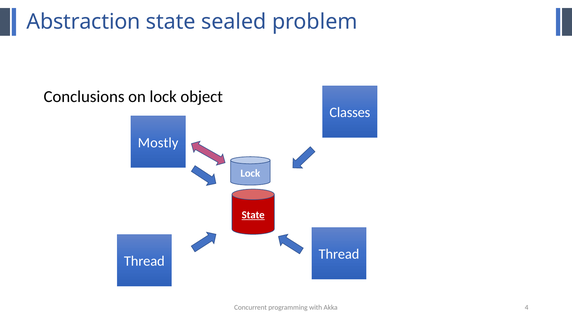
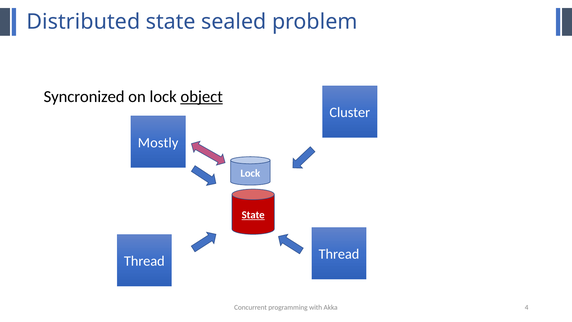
Abstraction: Abstraction -> Distributed (83, 22)
Conclusions: Conclusions -> Syncronized (84, 97)
object underline: none -> present (202, 97)
Classes: Classes -> Cluster (350, 112)
